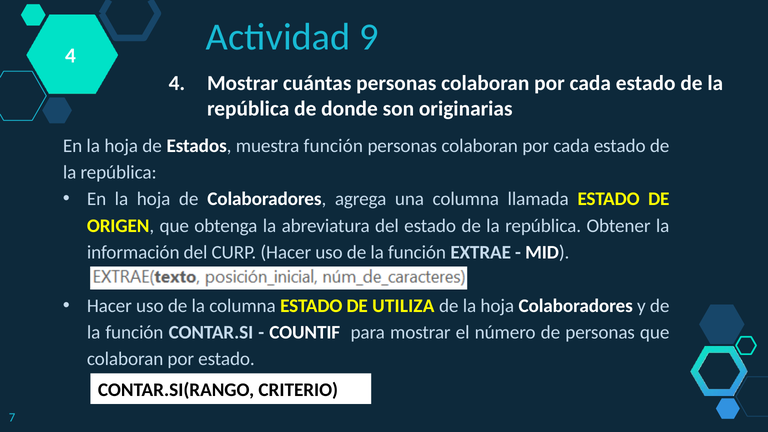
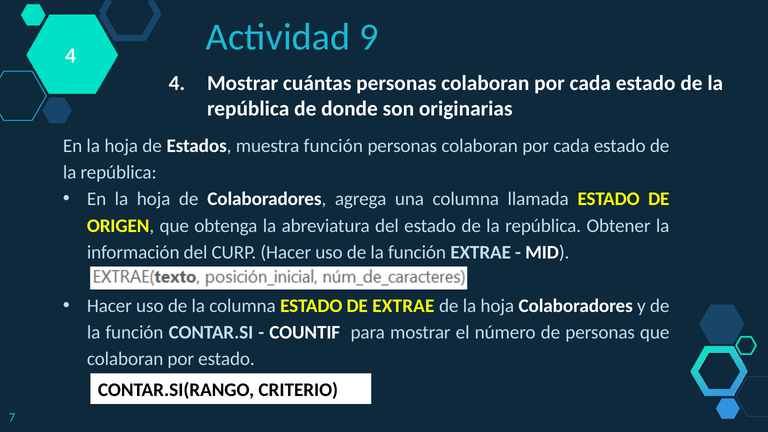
DE UTILIZA: UTILIZA -> EXTRAE (403, 306)
